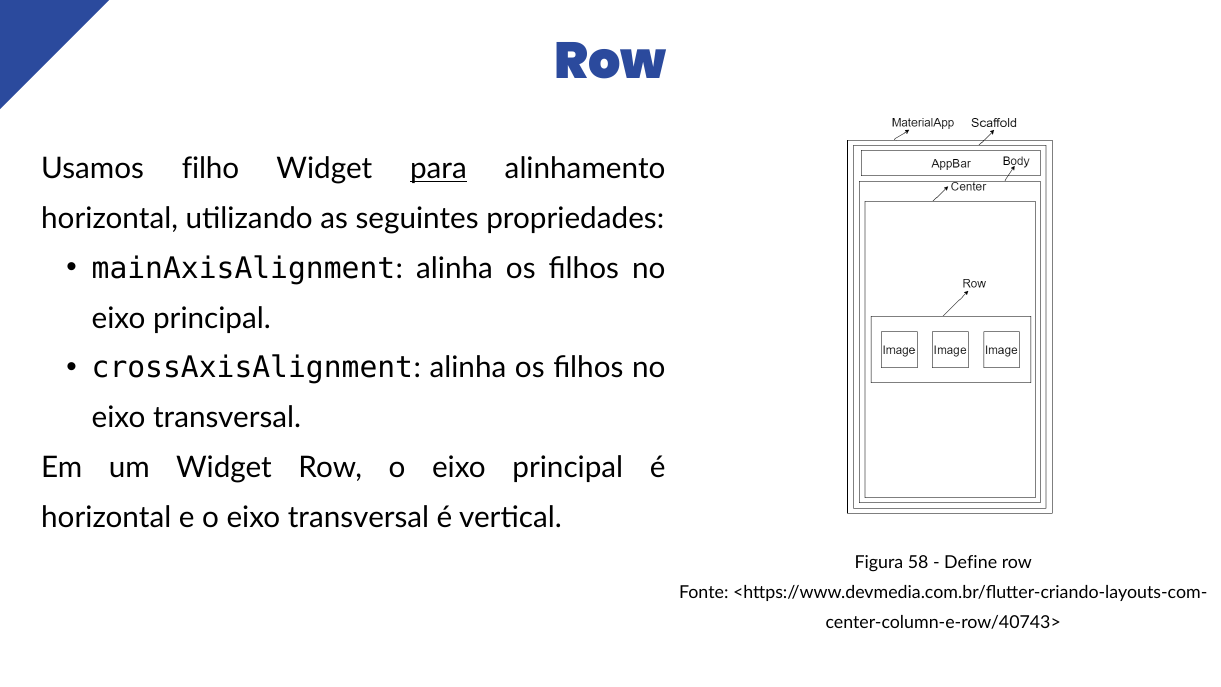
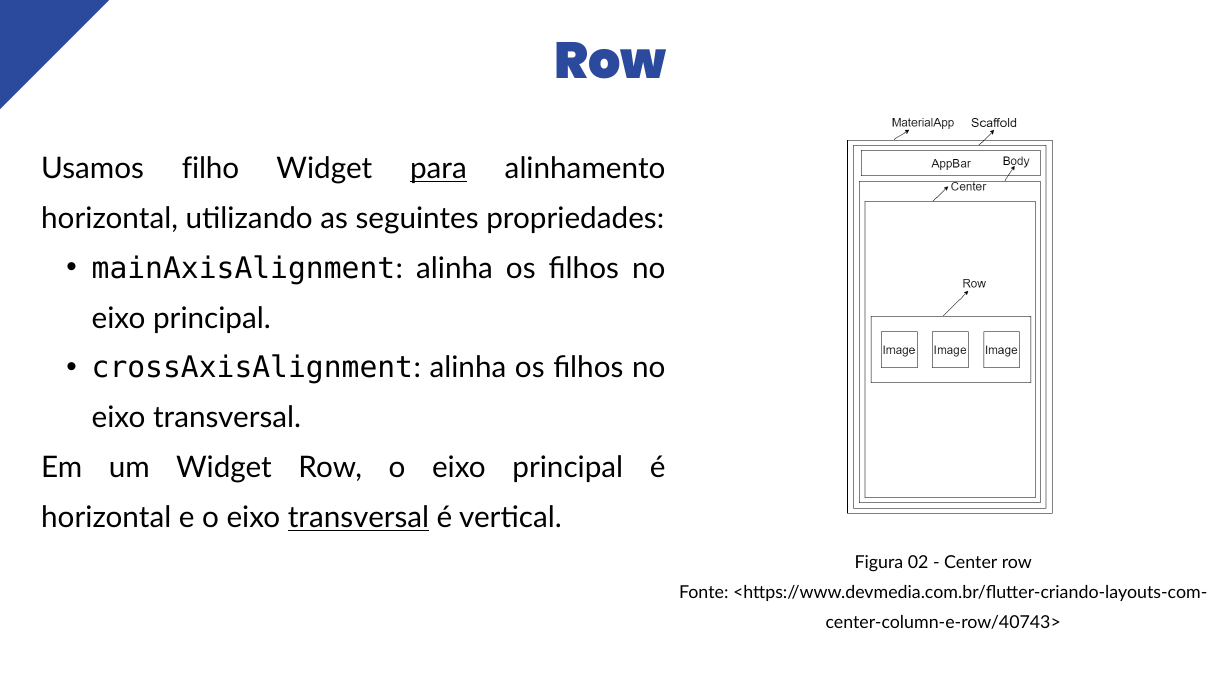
transversal underline: none -> present (358, 518)
58: 58 -> 02 (918, 563)
Define: Define -> Center (971, 563)
